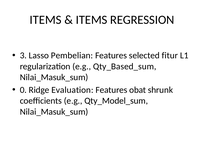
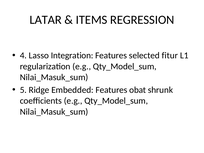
ITEMS: ITEMS -> LATAR (46, 20)
3: 3 -> 4 (23, 55)
Pembelian: Pembelian -> Integration (72, 55)
regularization e.g Qty_Based_sum: Qty_Based_sum -> Qty_Model_sum (125, 66)
0: 0 -> 5 (23, 90)
Evaluation: Evaluation -> Embedded (72, 90)
